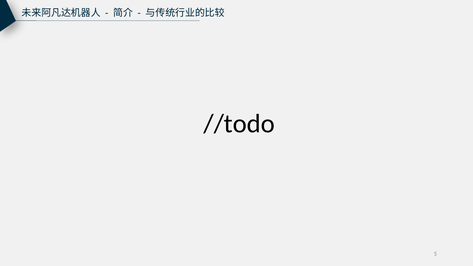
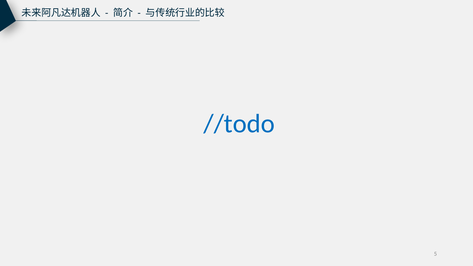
//todo colour: black -> blue (239, 124)
